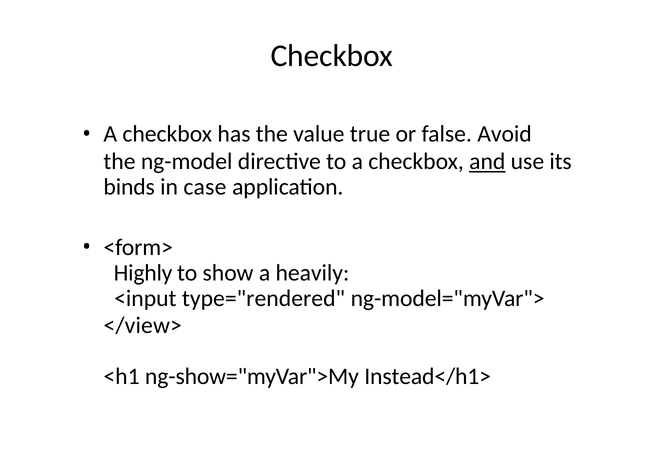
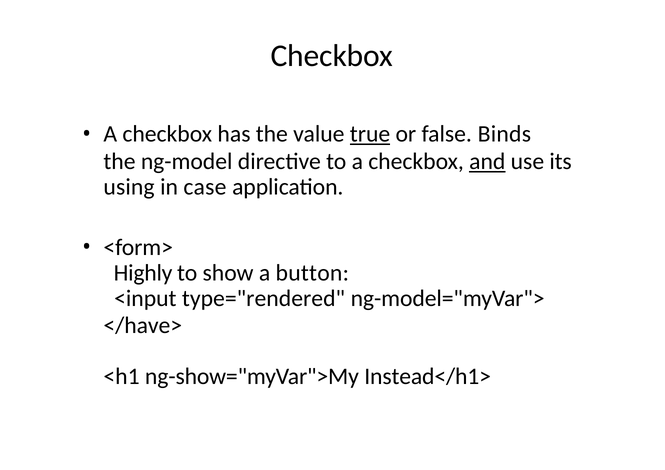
true underline: none -> present (370, 134)
Avoid: Avoid -> Binds (504, 134)
binds: binds -> using (129, 187)
heavily: heavily -> button (312, 273)
</view>: </view> -> </have> (143, 326)
